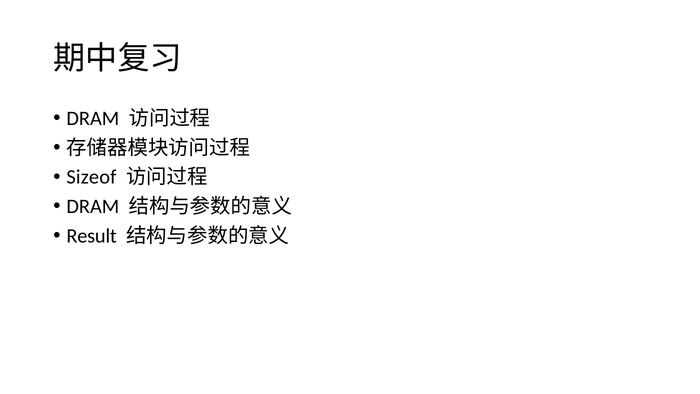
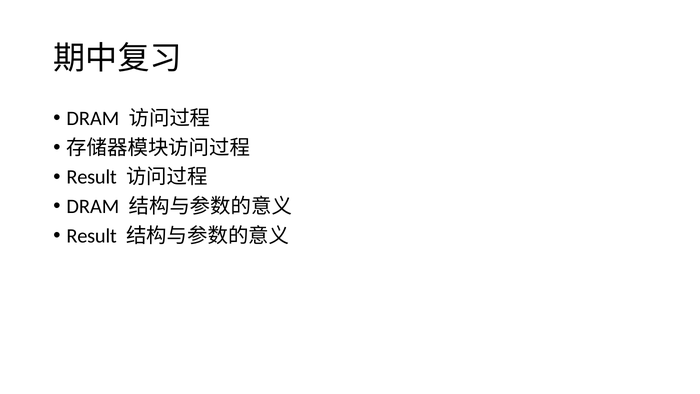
Sizeof: Sizeof -> Result (92, 177)
